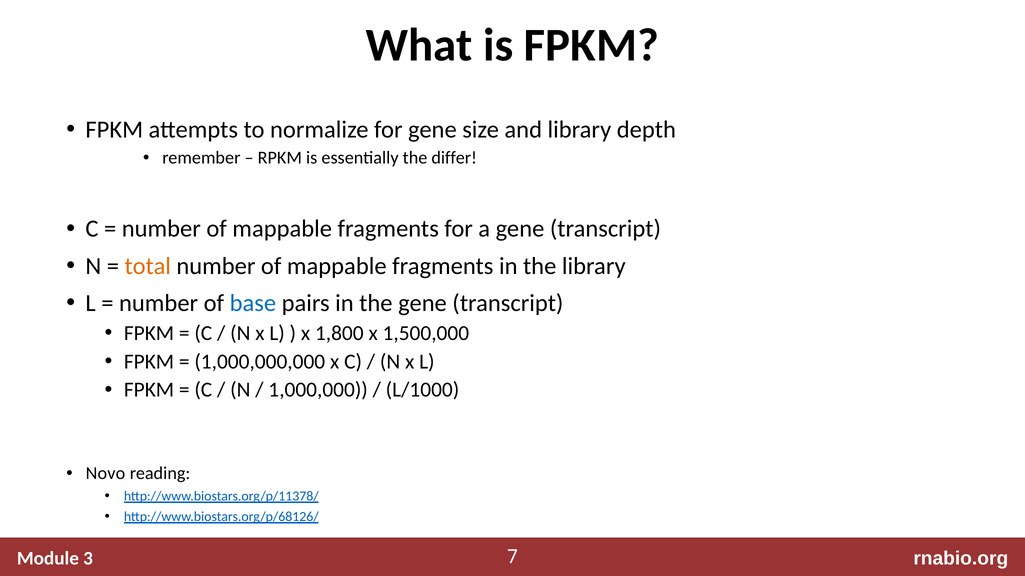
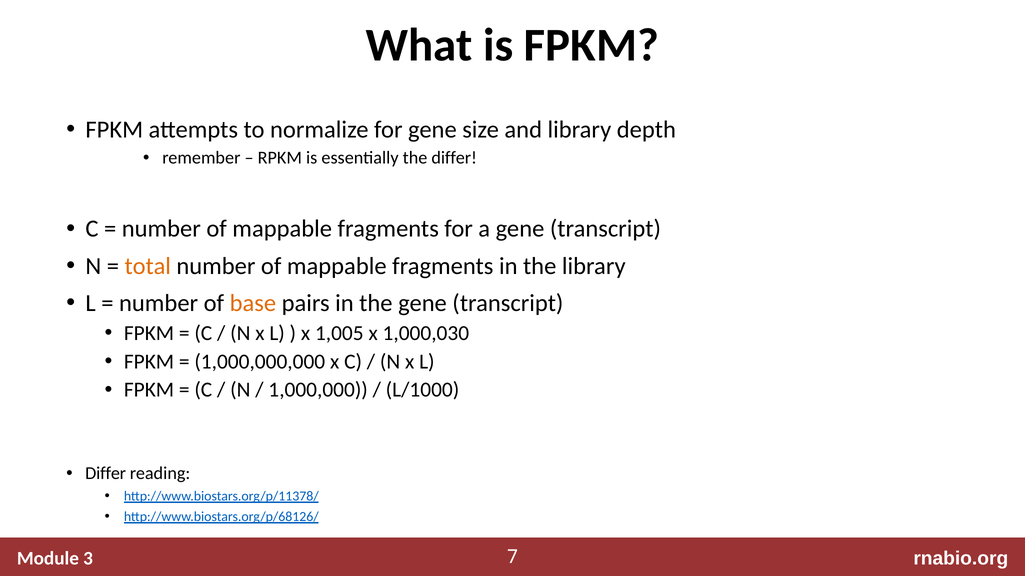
base colour: blue -> orange (253, 303)
1,800: 1,800 -> 1,005 (339, 333)
1,500,000: 1,500,000 -> 1,000,030 (426, 333)
Novo: Novo -> Differ (106, 474)
